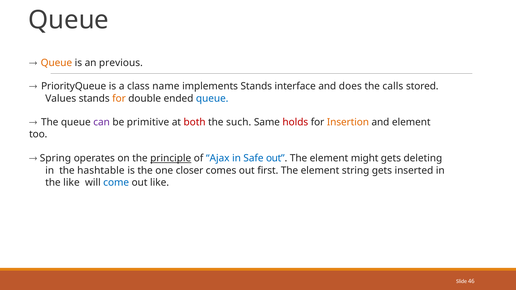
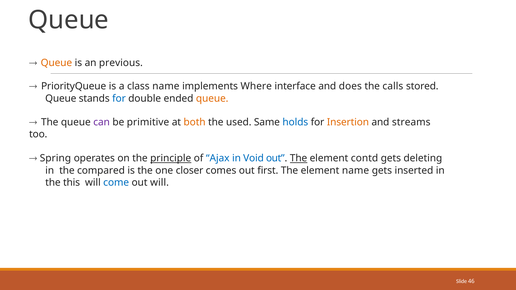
implements Stands: Stands -> Where (256, 86)
Values: Values -> Queue (61, 99)
for colour: orange -> blue (119, 99)
queue colour: blue -> orange (212, 99)
both colour: red -> orange (195, 122)
such: such -> used (239, 122)
holds colour: red -> blue (295, 122)
and element: element -> streams (411, 122)
Safe: Safe -> Void (254, 158)
The underline: none -> present (299, 158)
might: might -> contd (365, 158)
hashtable: hashtable -> compared (101, 171)
element string: string -> name (356, 171)
the like: like -> this (72, 183)
out like: like -> will (160, 183)
